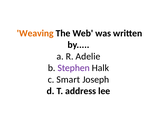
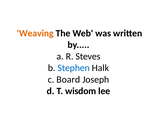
Adelie: Adelie -> Steves (88, 56)
Stephen colour: purple -> blue (74, 68)
Smart: Smart -> Board (68, 79)
address: address -> wisdom (81, 91)
